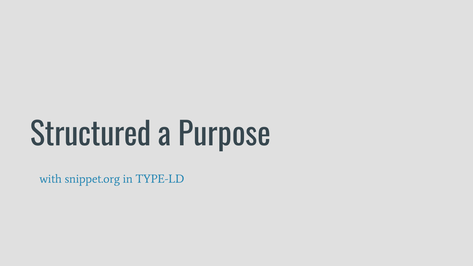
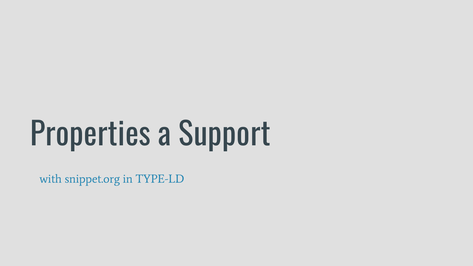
Structured: Structured -> Properties (90, 135)
Purpose: Purpose -> Support (224, 135)
